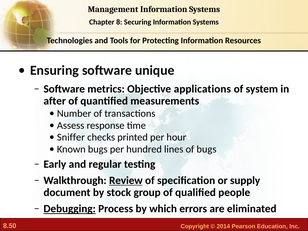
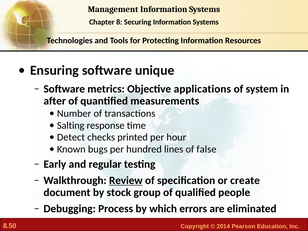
Assess: Assess -> Salting (71, 125)
Sniffer: Sniffer -> Detect (71, 137)
of bugs: bugs -> false (207, 149)
supply: supply -> create (245, 180)
Debugging underline: present -> none (70, 209)
